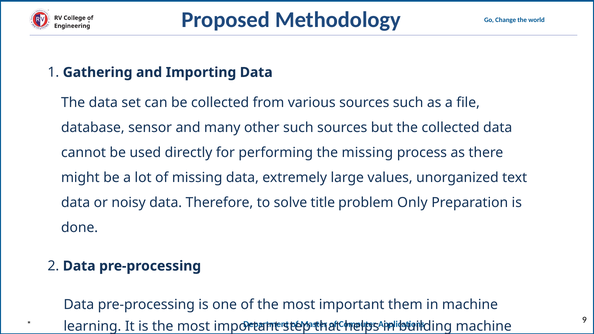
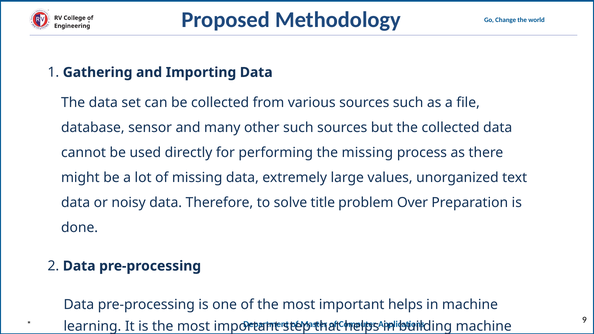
Only: Only -> Over (412, 203)
important them: them -> helps (405, 305)
